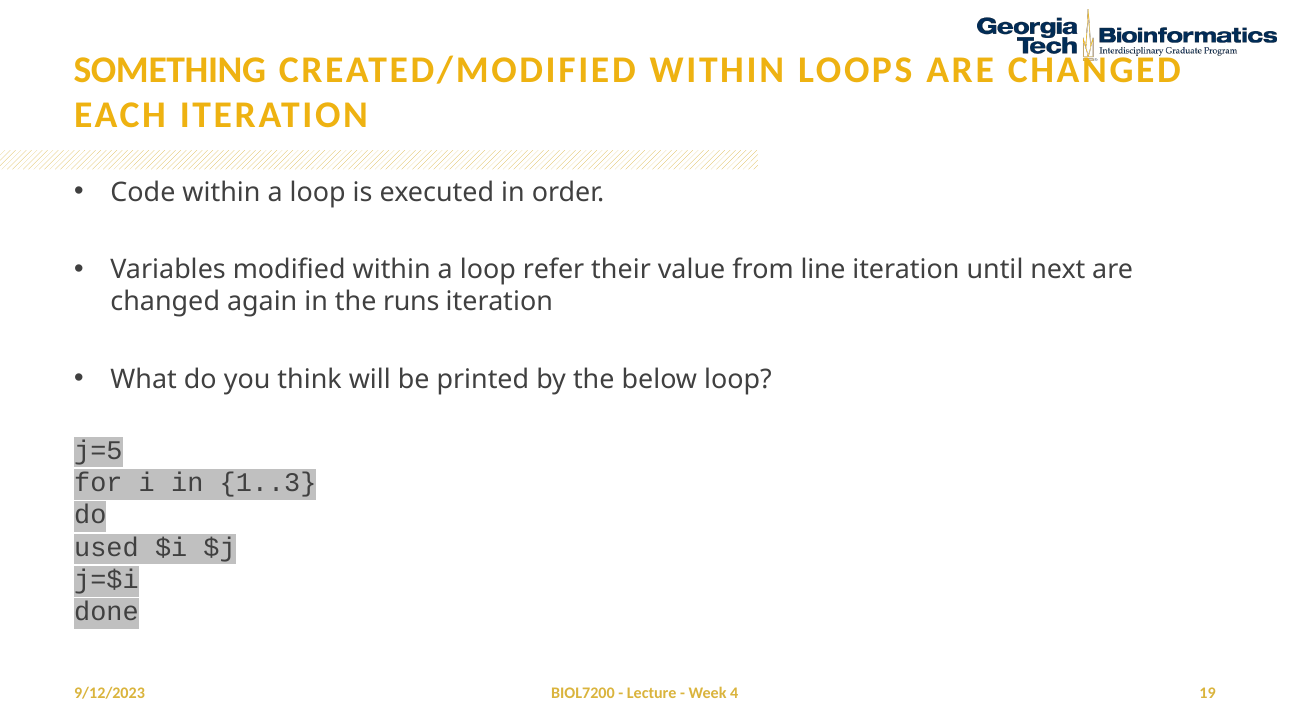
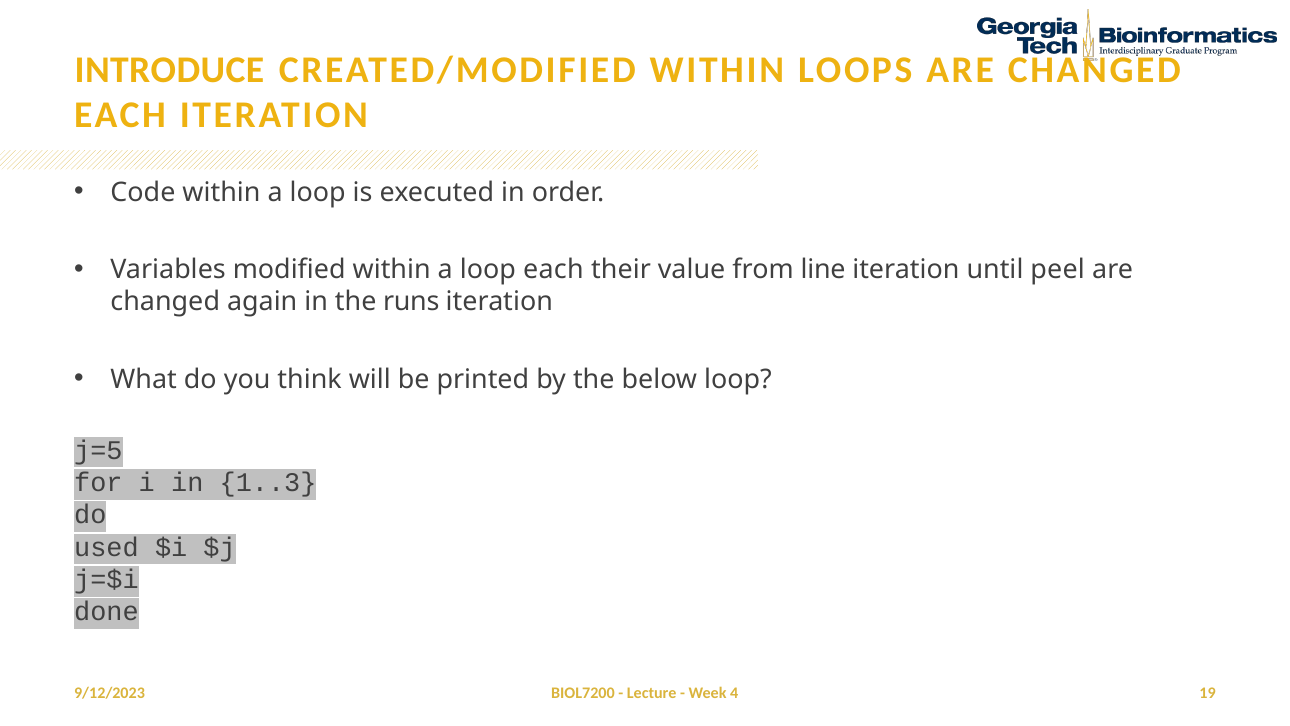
SOMETHING: SOMETHING -> INTRODUCE (169, 70)
loop refer: refer -> each (553, 270)
next: next -> peel (1058, 270)
